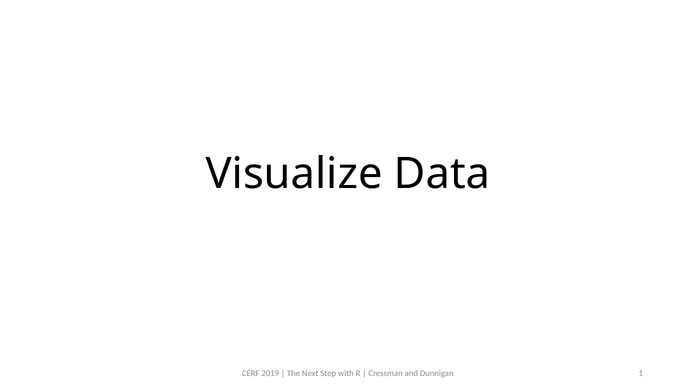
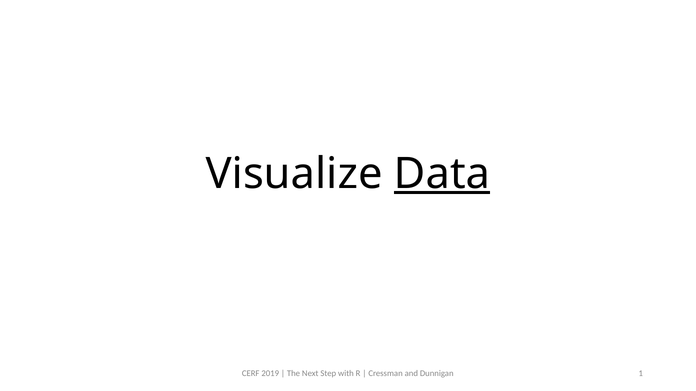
Data underline: none -> present (442, 174)
